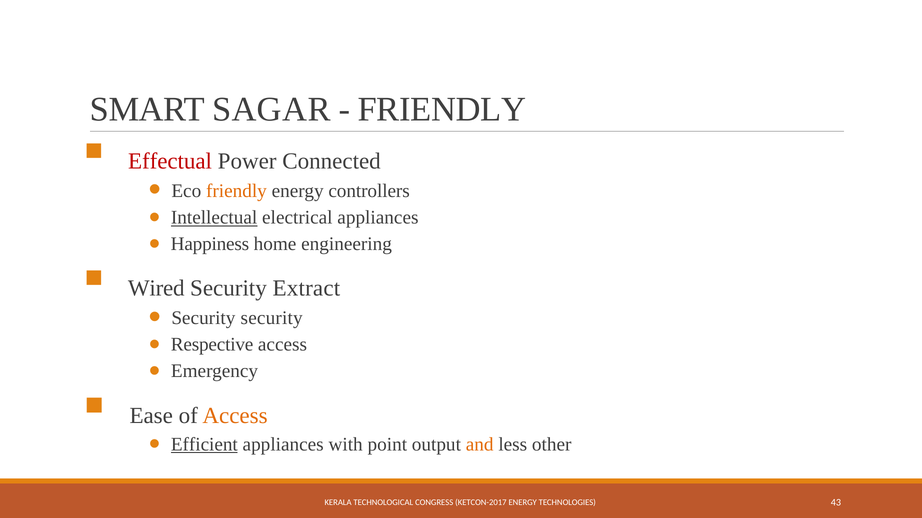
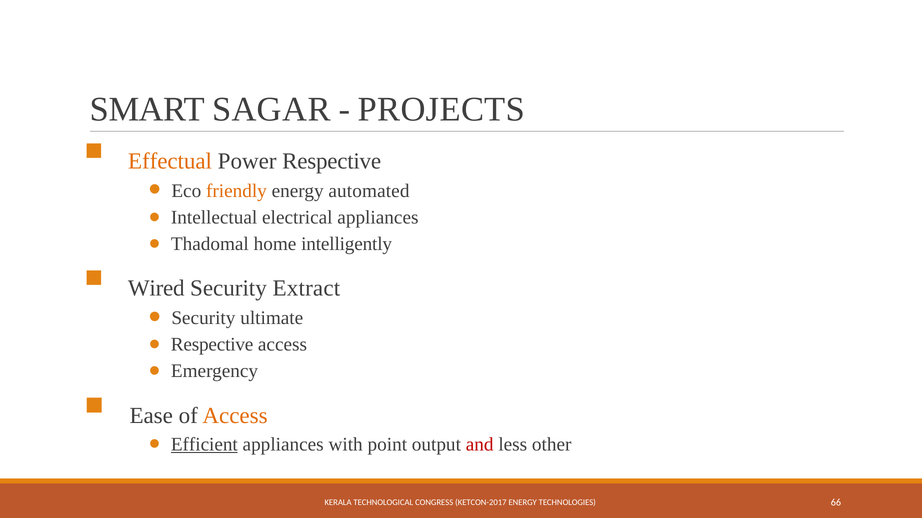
FRIENDLY: FRIENDLY -> PROJECTS (441, 109)
Effectual colour: red -> orange (170, 161)
Power Connected: Connected -> Respective (332, 161)
controllers: controllers -> automated (369, 191)
Intellectual underline: present -> none (214, 218)
Happiness: Happiness -> Thadomal (210, 244)
engineering: engineering -> intelligently (347, 244)
Security security: security -> ultimate (272, 318)
and colour: orange -> red (480, 445)
43: 43 -> 66 (836, 503)
